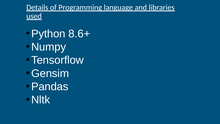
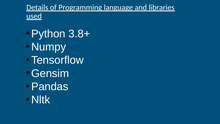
8.6+: 8.6+ -> 3.8+ (79, 34)
